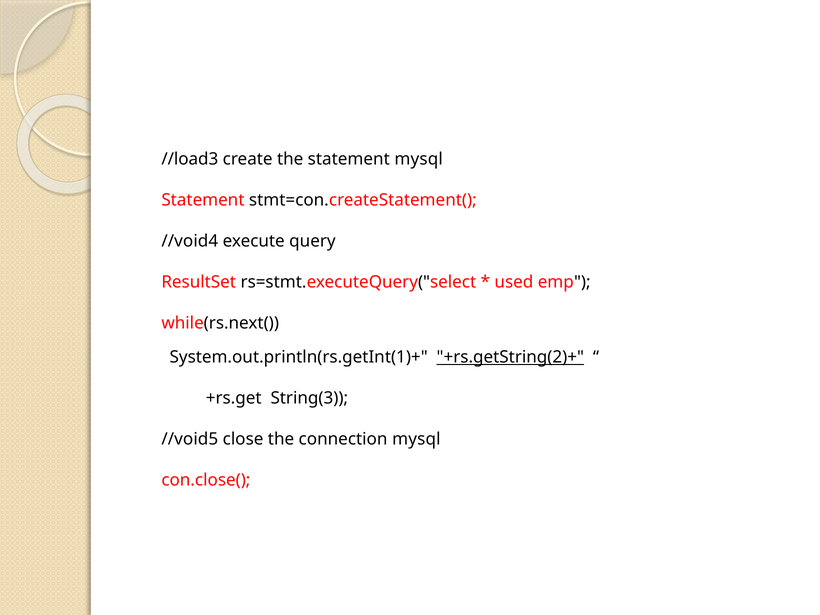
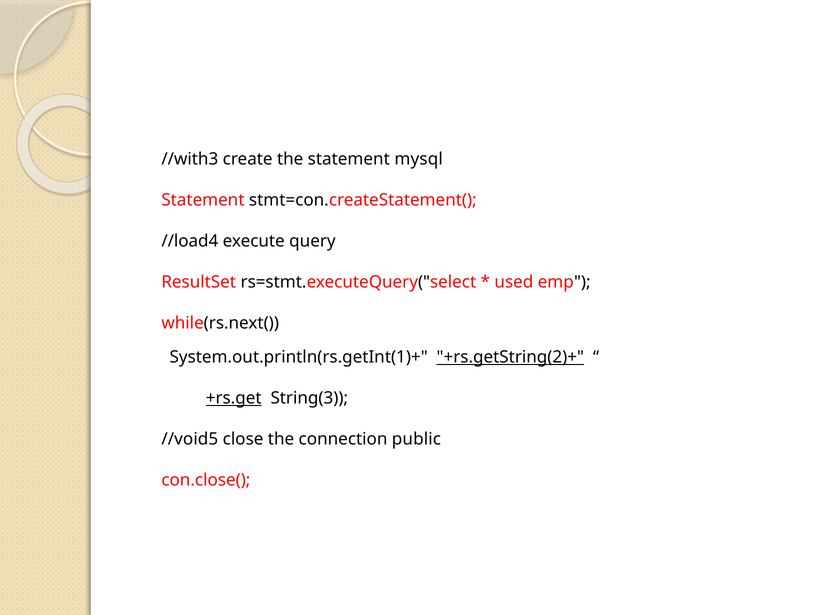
//load3: //load3 -> //with3 (190, 159)
//void4: //void4 -> //load4 (190, 241)
+rs.get underline: none -> present (234, 398)
connection mysql: mysql -> public (416, 439)
